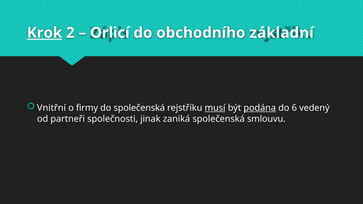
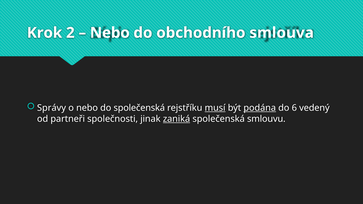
Krok underline: present -> none (45, 33)
Orlicí: Orlicí -> Nebo (110, 33)
základní: základní -> smlouva (282, 33)
Vnitřní: Vnitřní -> Správy (52, 108)
o firmy: firmy -> nebo (87, 108)
zaniká underline: none -> present (177, 119)
